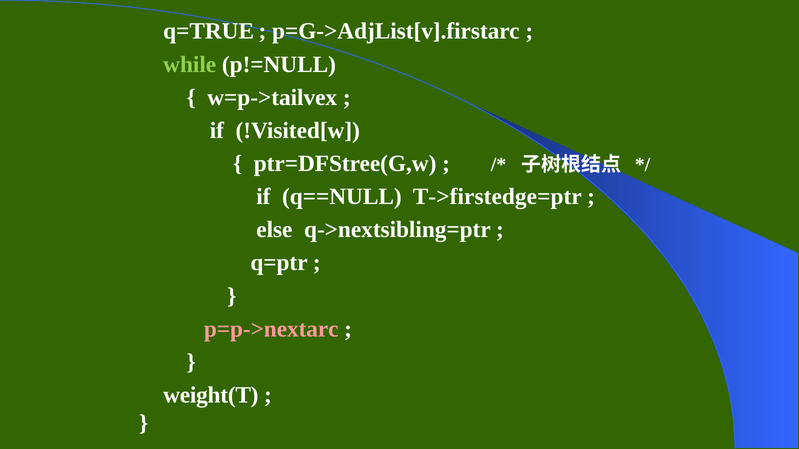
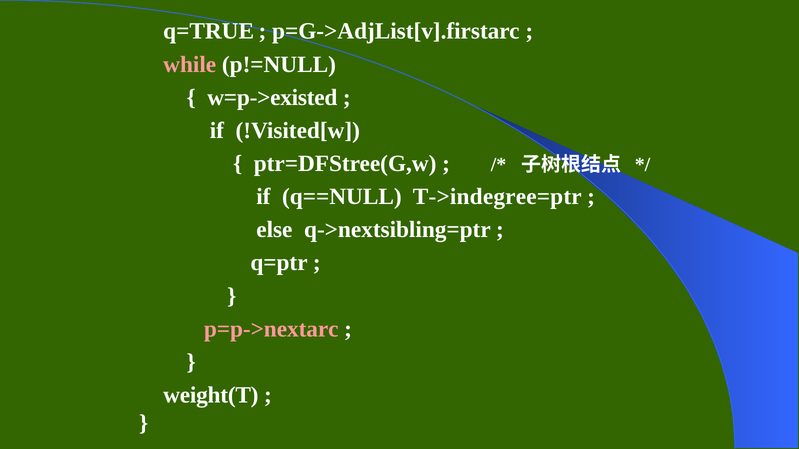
while colour: light green -> pink (190, 64)
w=p->tailvex: w=p->tailvex -> w=p->existed (272, 98)
T->firstedge=ptr: T->firstedge=ptr -> T->indegree=ptr (497, 197)
